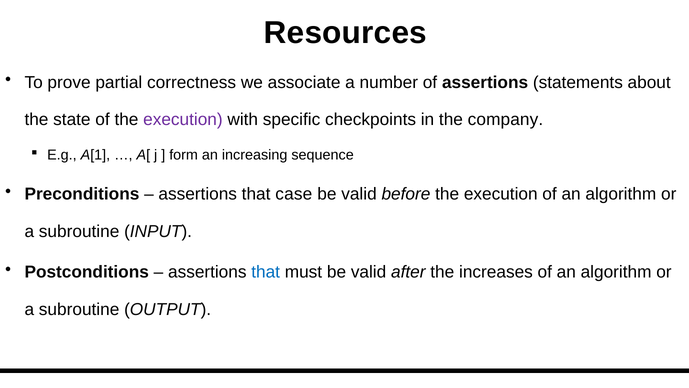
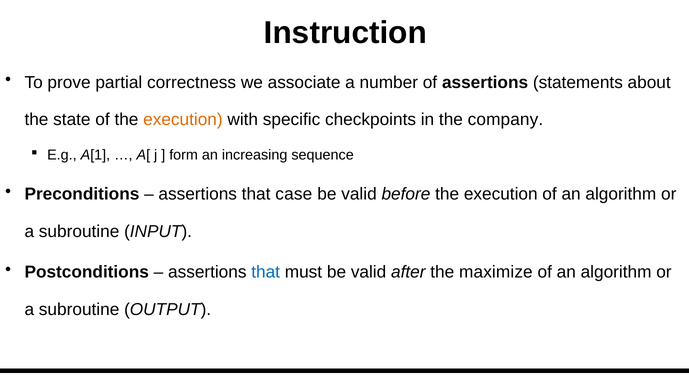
Resources: Resources -> Instruction (345, 33)
execution colour: purple -> orange (183, 120)
increases: increases -> maximize (496, 272)
